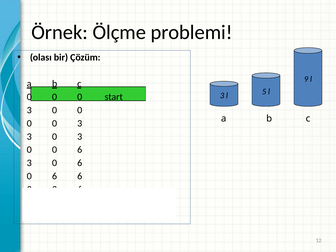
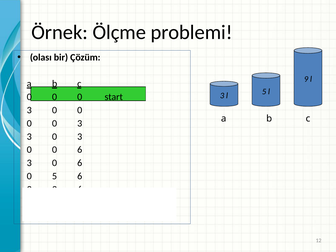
6: 6 -> 5 (54, 176)
